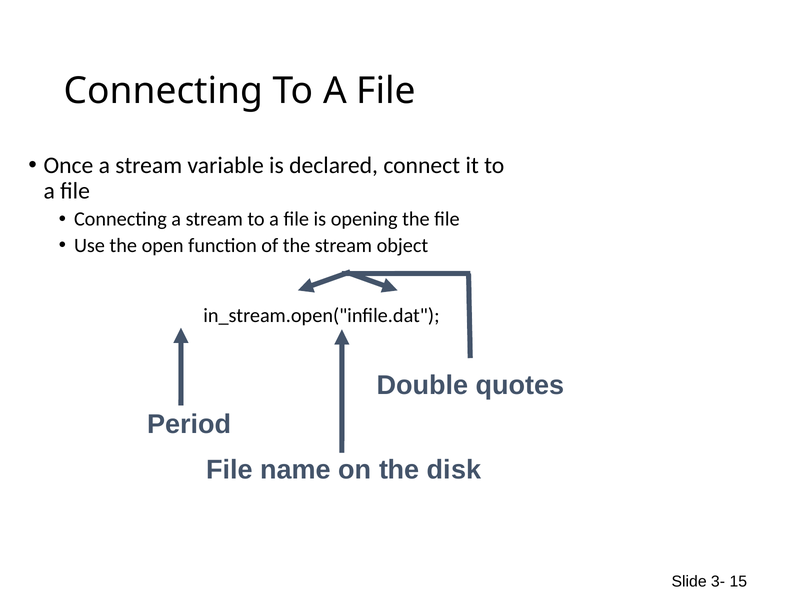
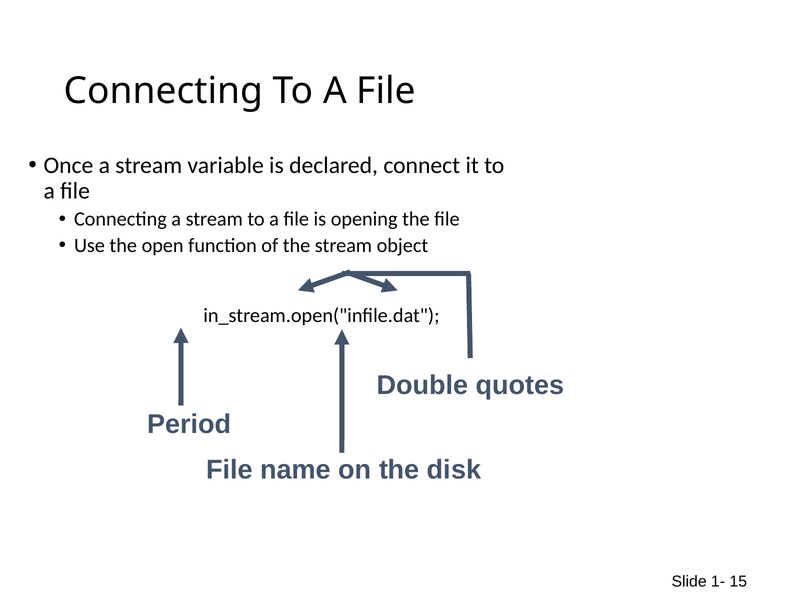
3-: 3- -> 1- (718, 581)
